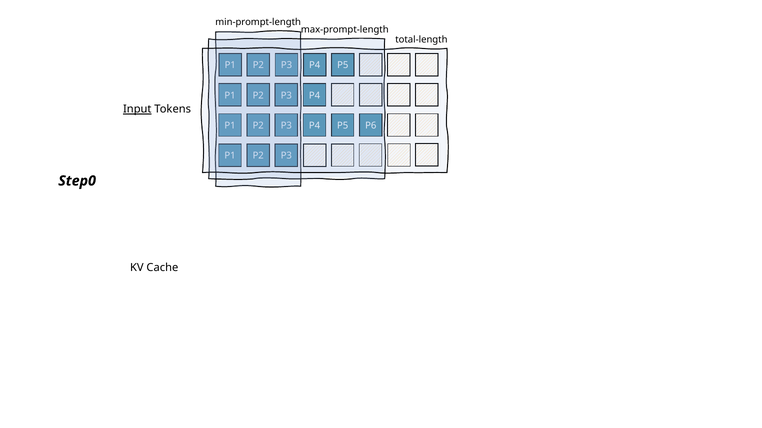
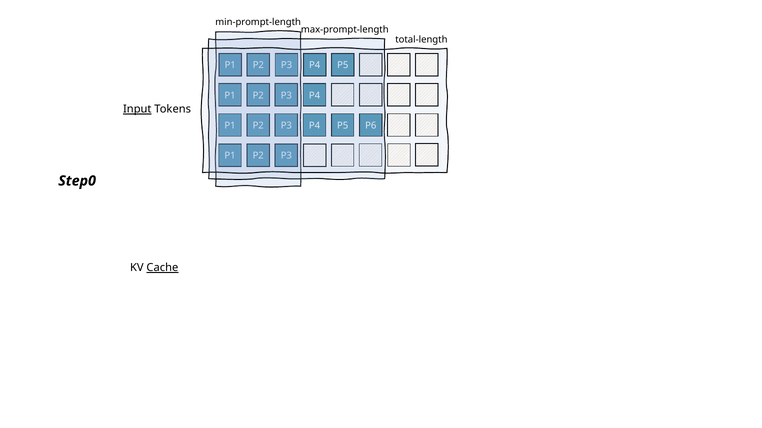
Cache underline: none -> present (162, 268)
